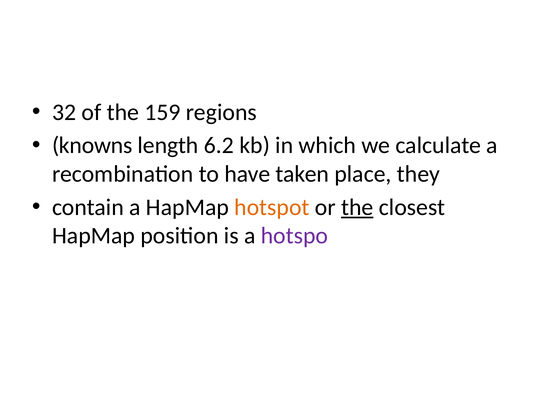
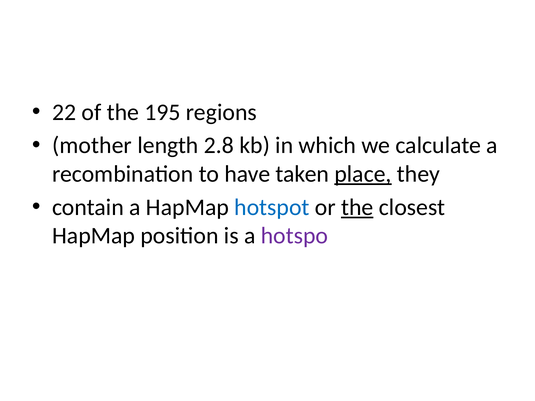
32: 32 -> 22 (64, 112)
159: 159 -> 195 (163, 112)
knowns: knowns -> mother (92, 146)
6.2: 6.2 -> 2.8 (219, 146)
place underline: none -> present (363, 174)
hotspot colour: orange -> blue (272, 207)
